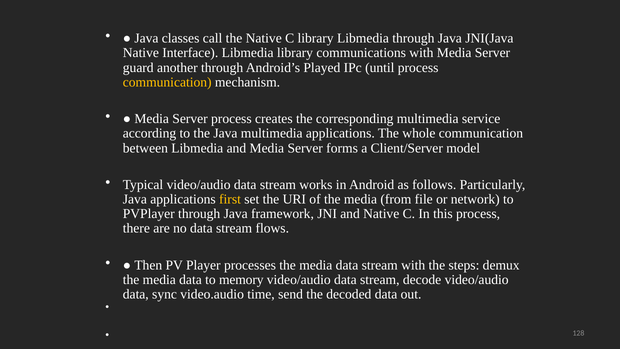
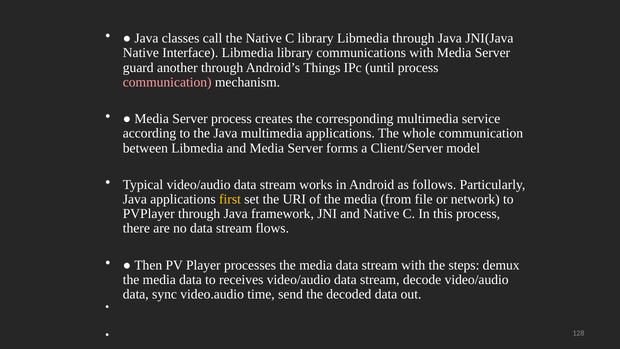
Played: Played -> Things (322, 68)
communication colour: yellow -> pink (167, 82)
memory: memory -> receives (241, 279)
